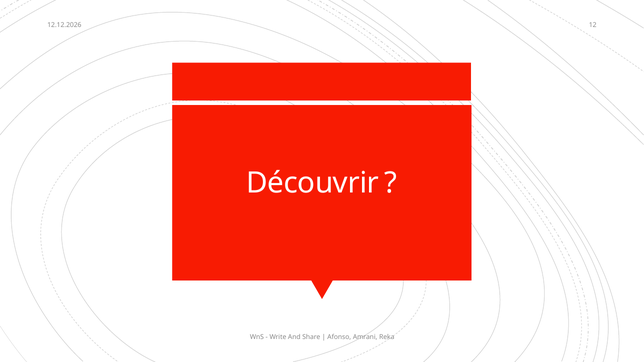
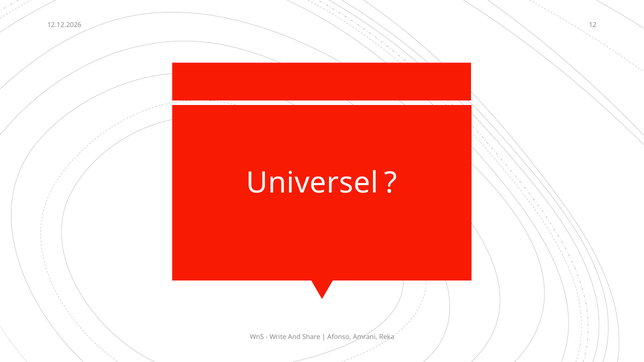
Découvrir: Découvrir -> Universel (312, 183)
